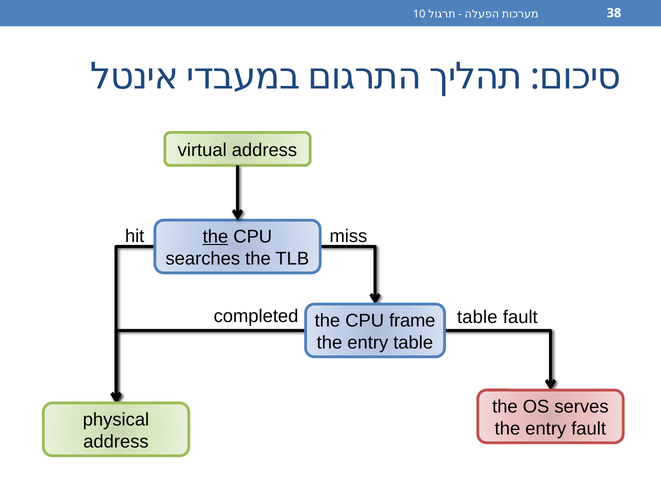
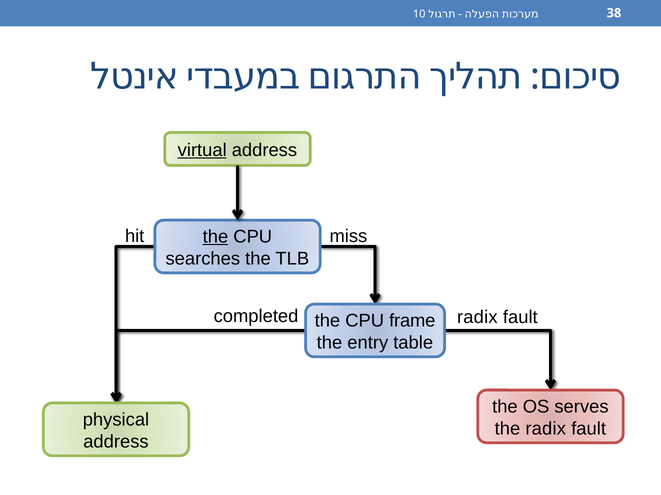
virtual underline: none -> present (202, 150)
completed table: table -> radix (477, 318)
entry: entry -> radix (546, 429)
